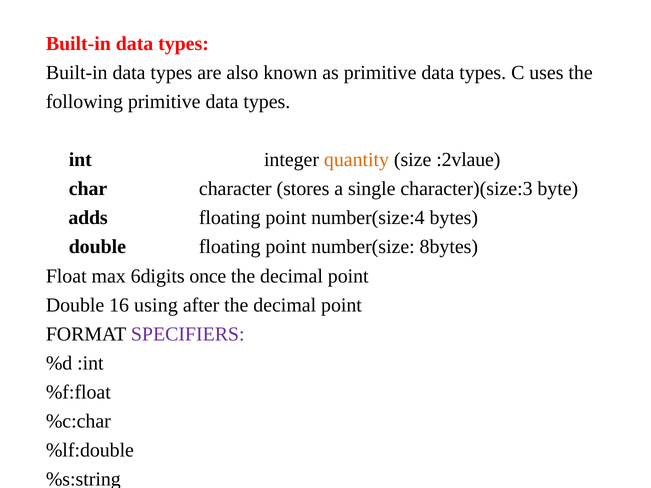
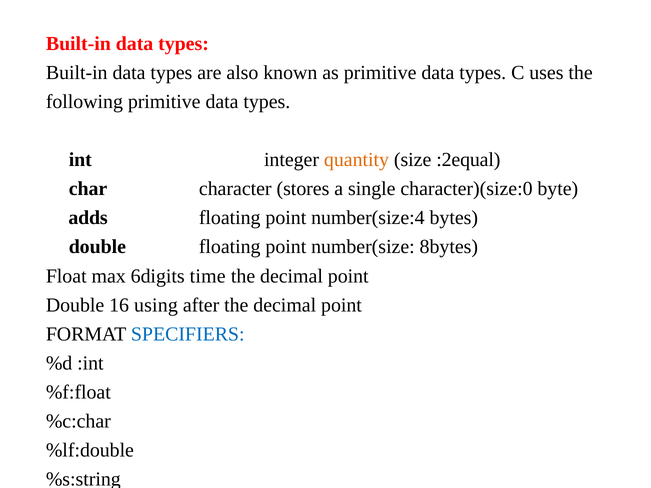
:2vlaue: :2vlaue -> :2equal (468, 160)
character)(size:3: character)(size:3 -> character)(size:0 (466, 189)
once: once -> time (208, 276)
SPECIFIERS colour: purple -> blue (188, 334)
